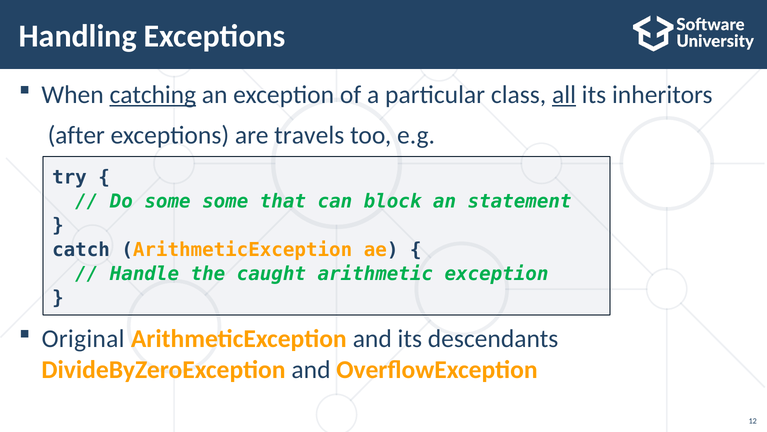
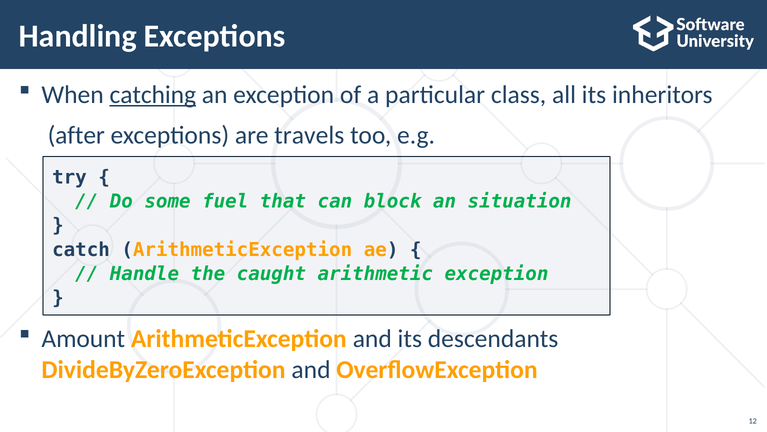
all underline: present -> none (564, 95)
some some: some -> fuel (225, 201)
statement: statement -> situation (520, 201)
Original: Original -> Amount (83, 338)
